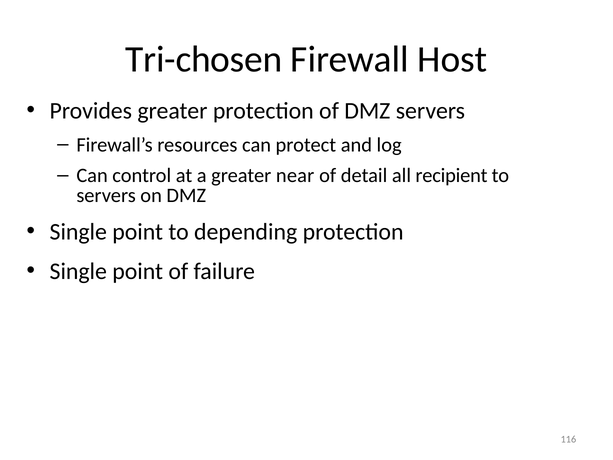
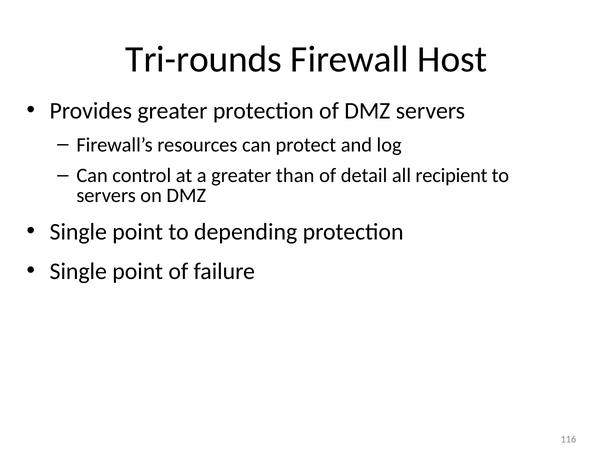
Tri-chosen: Tri-chosen -> Tri-rounds (204, 59)
near: near -> than (295, 176)
